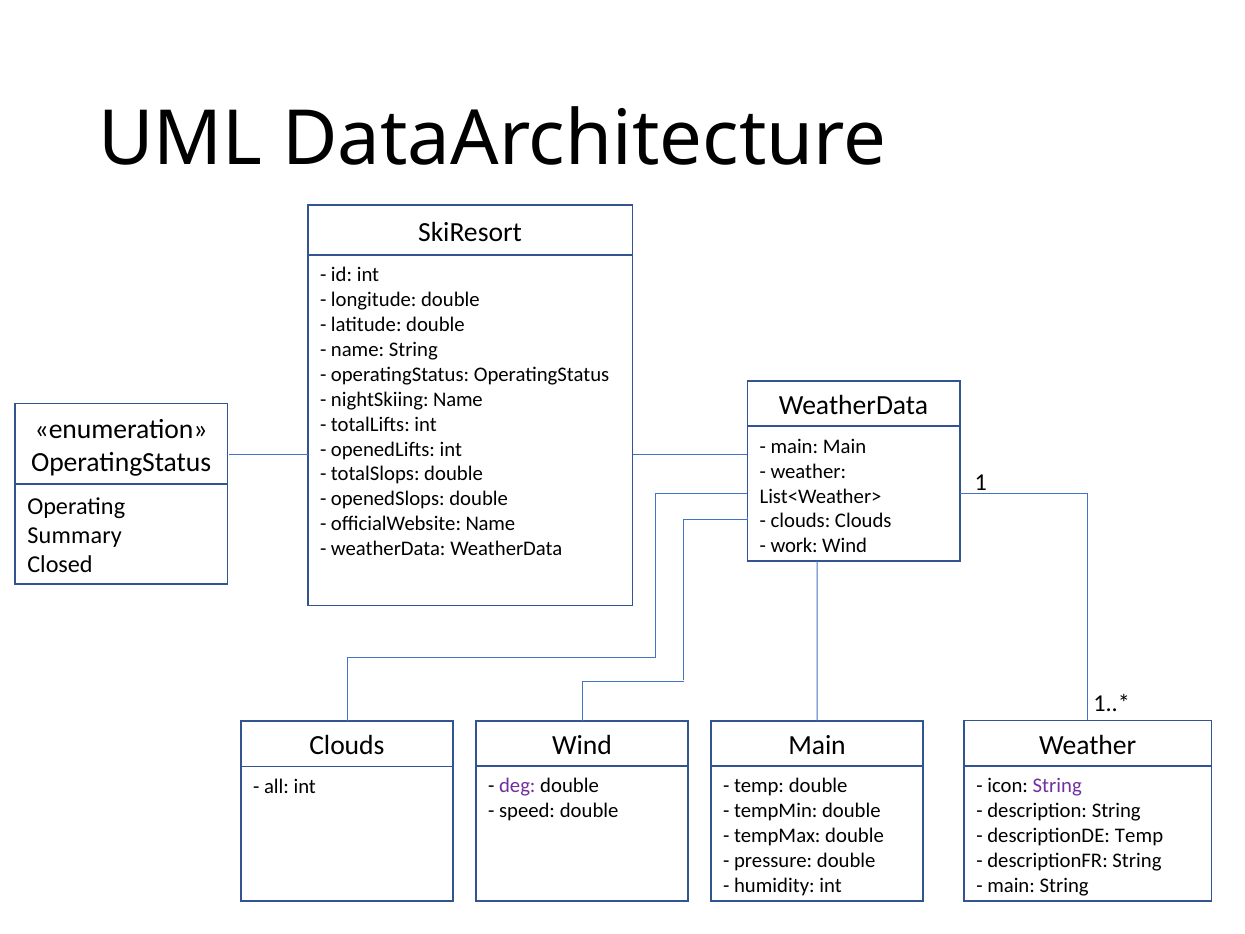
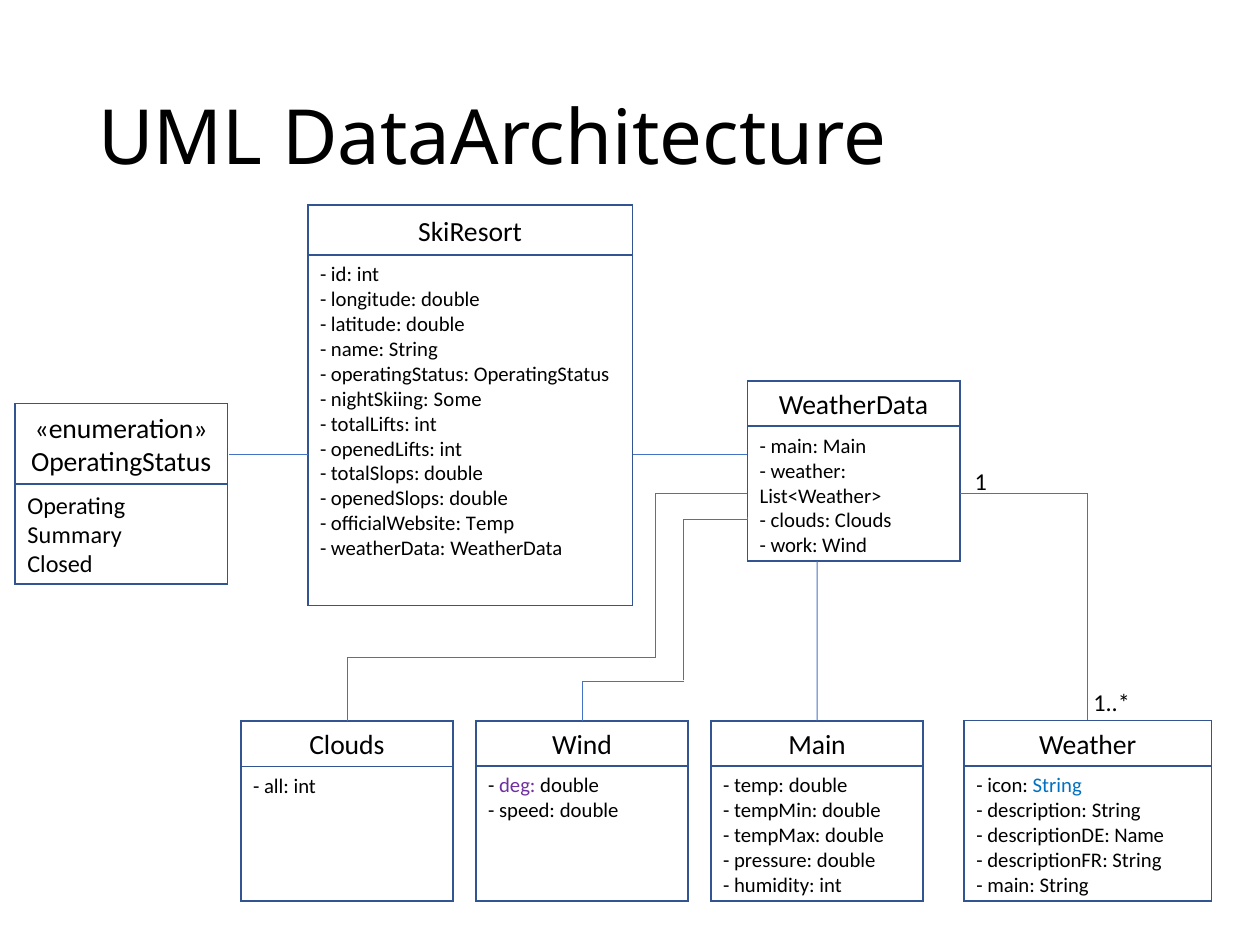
nightSkiing Name: Name -> Some (458, 399)
officialWebsite Name: Name -> Temp (490, 524)
String colour: purple -> blue (1057, 786)
descriptionDE Temp: Temp -> Name (1139, 835)
